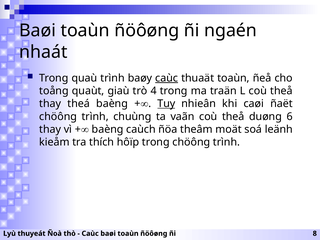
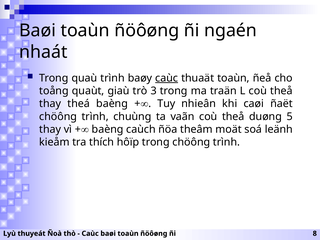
4: 4 -> 3 (154, 91)
Tuy underline: present -> none (166, 104)
6: 6 -> 5 (290, 116)
